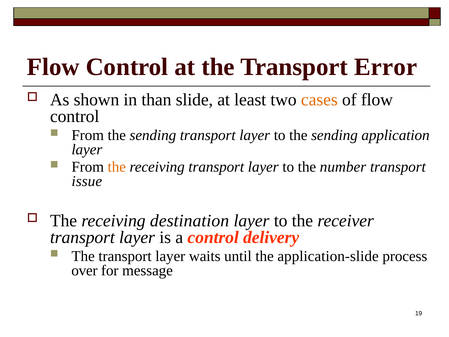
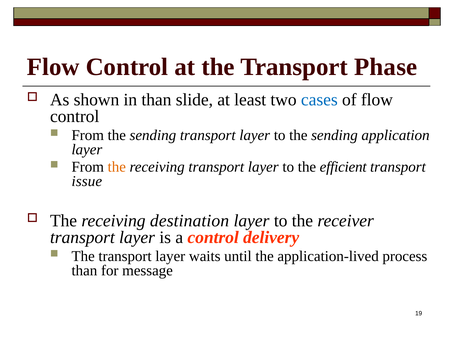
Error: Error -> Phase (386, 67)
cases colour: orange -> blue (319, 100)
number: number -> efficient (343, 167)
application-slide: application-slide -> application-lived (328, 256)
over: over -> than (84, 270)
